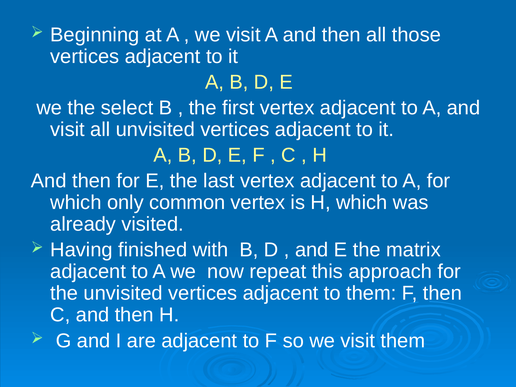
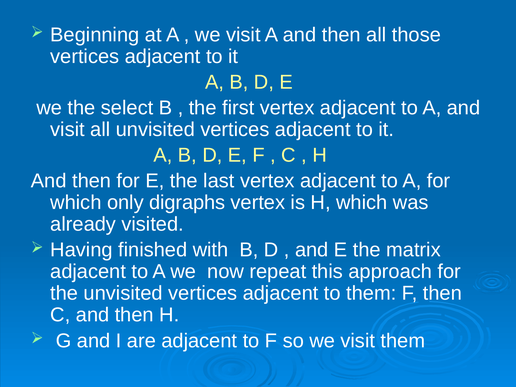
common: common -> digraphs (187, 203)
